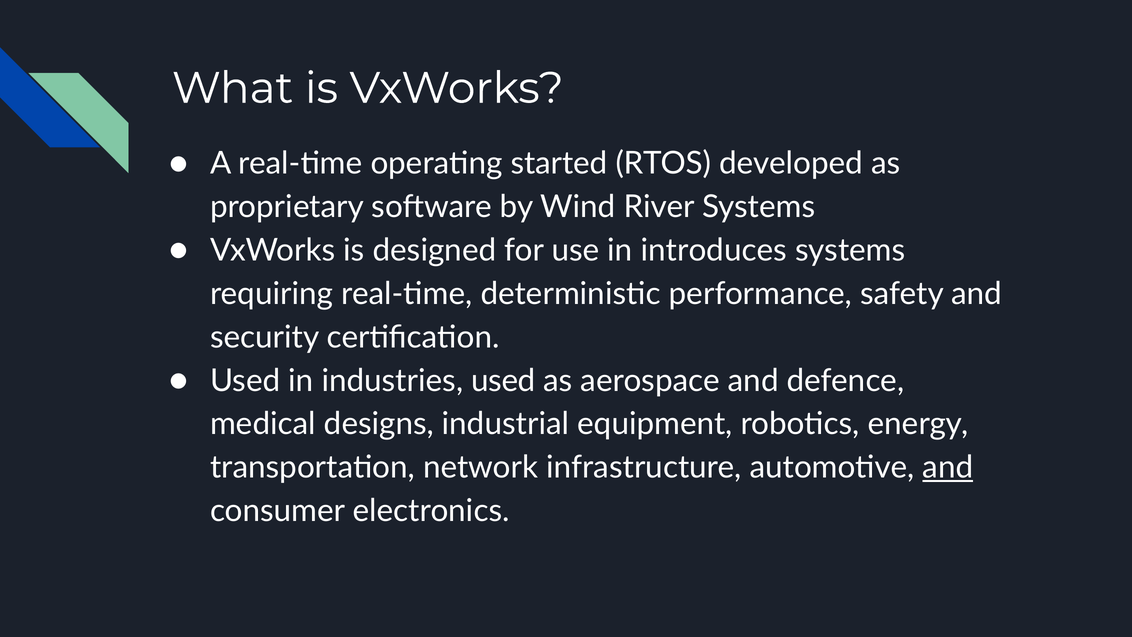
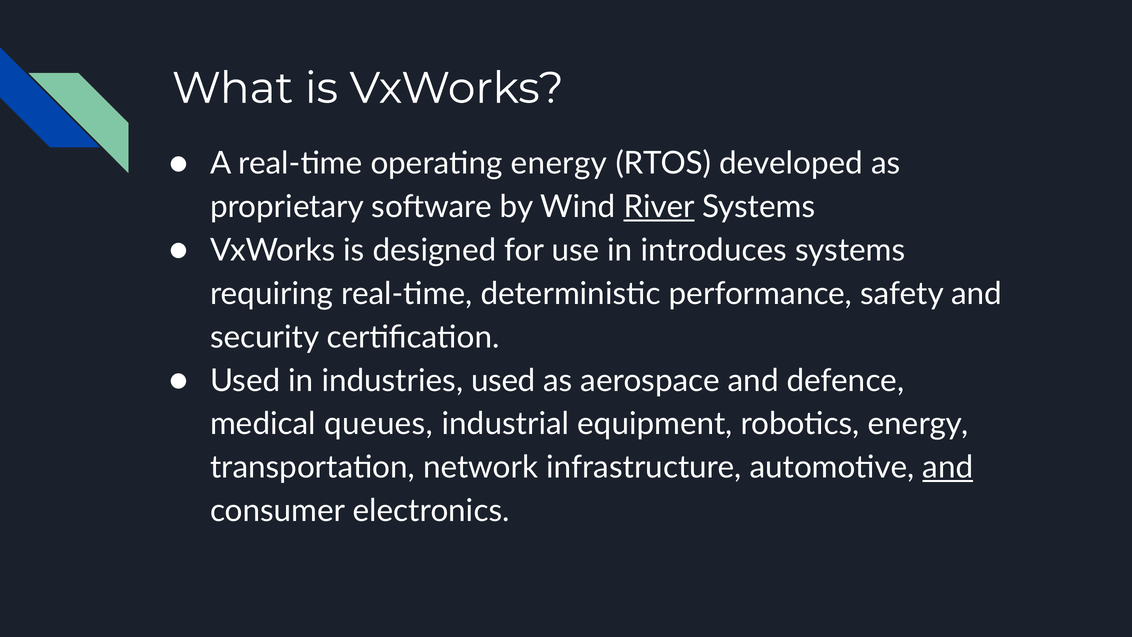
operating started: started -> energy (559, 163)
River underline: none -> present (659, 207)
designs: designs -> queues (379, 424)
